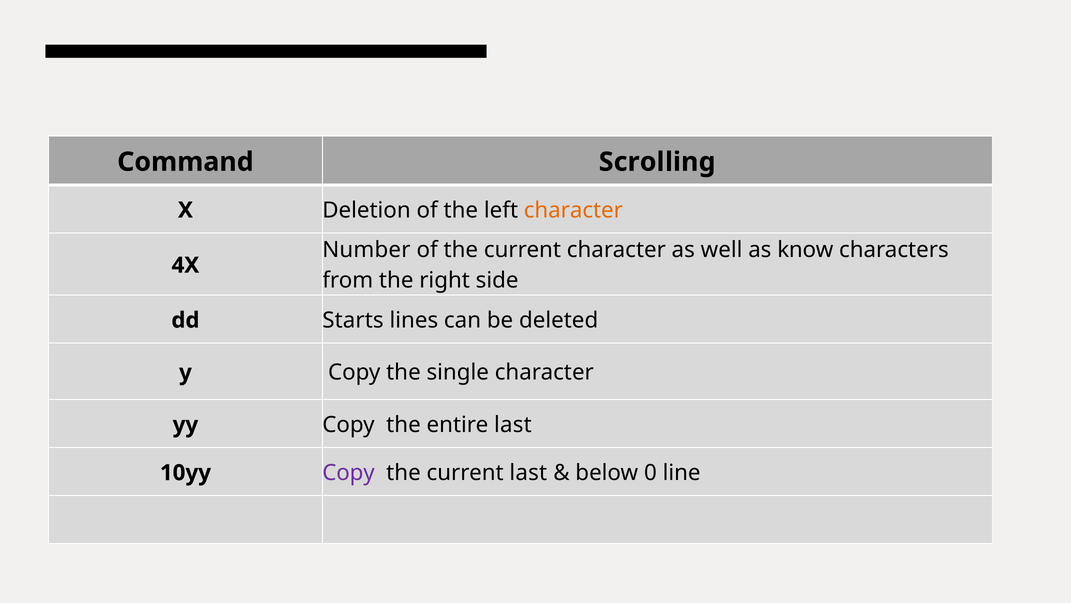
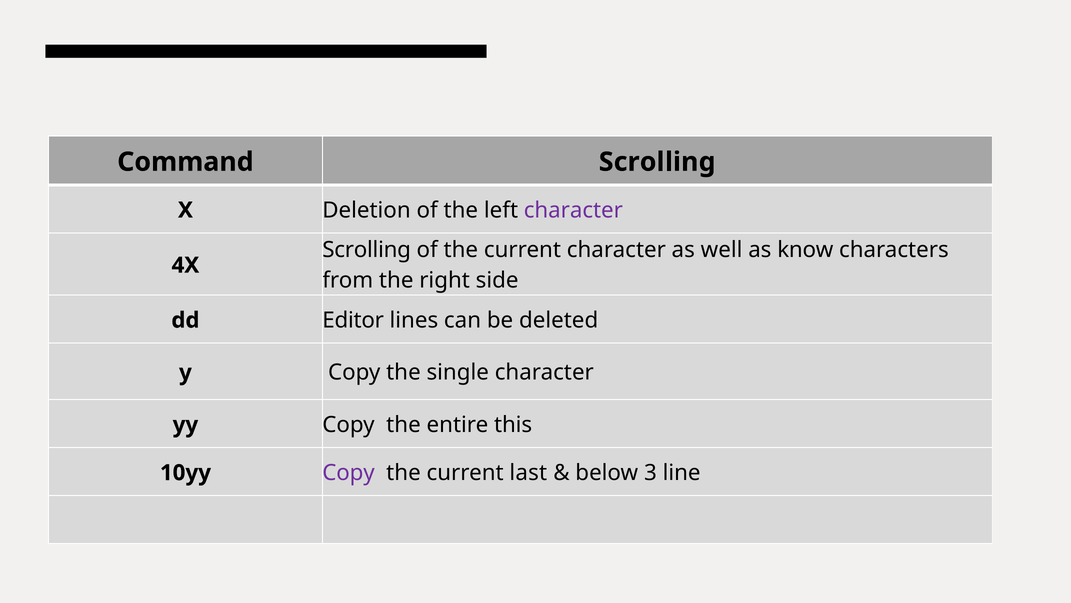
character colour: orange -> purple (573, 210)
Number: Number -> Scrolling (367, 250)
Starts: Starts -> Editor (353, 320)
entire last: last -> this (513, 424)
0: 0 -> 3 (650, 472)
